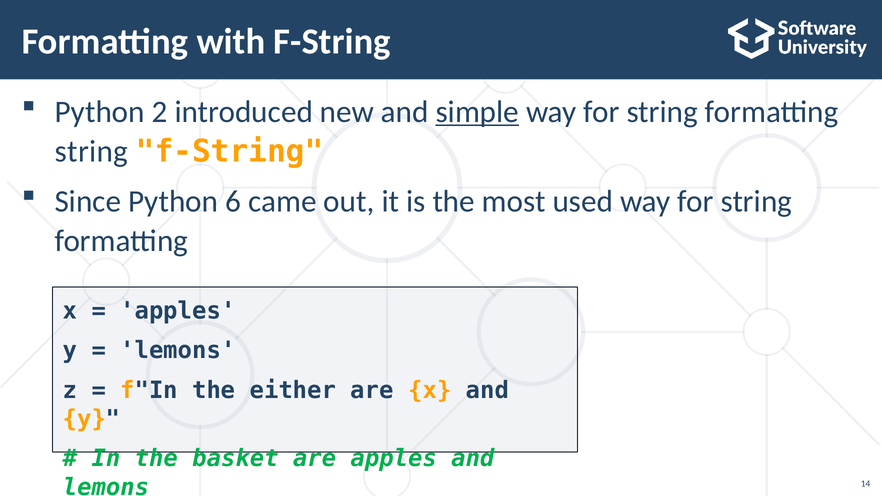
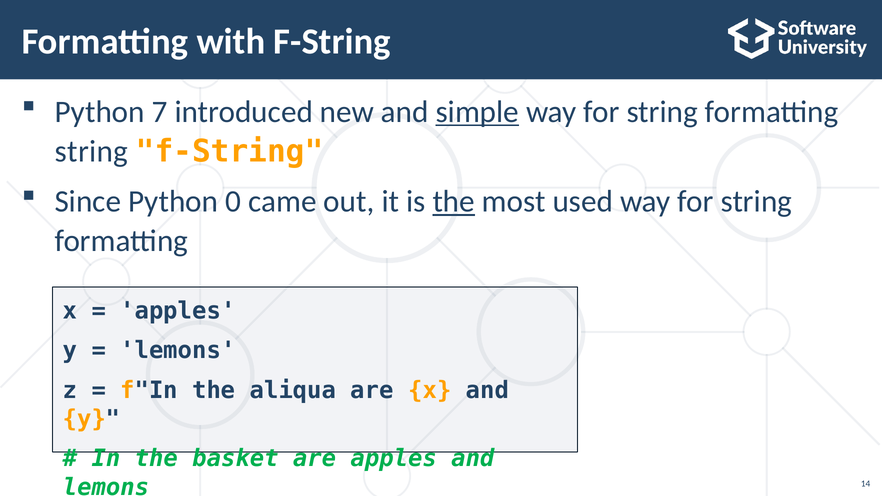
2: 2 -> 7 (160, 112)
6: 6 -> 0 (233, 202)
the underline: none -> present (454, 202)
either: either -> aliqua (293, 390)
